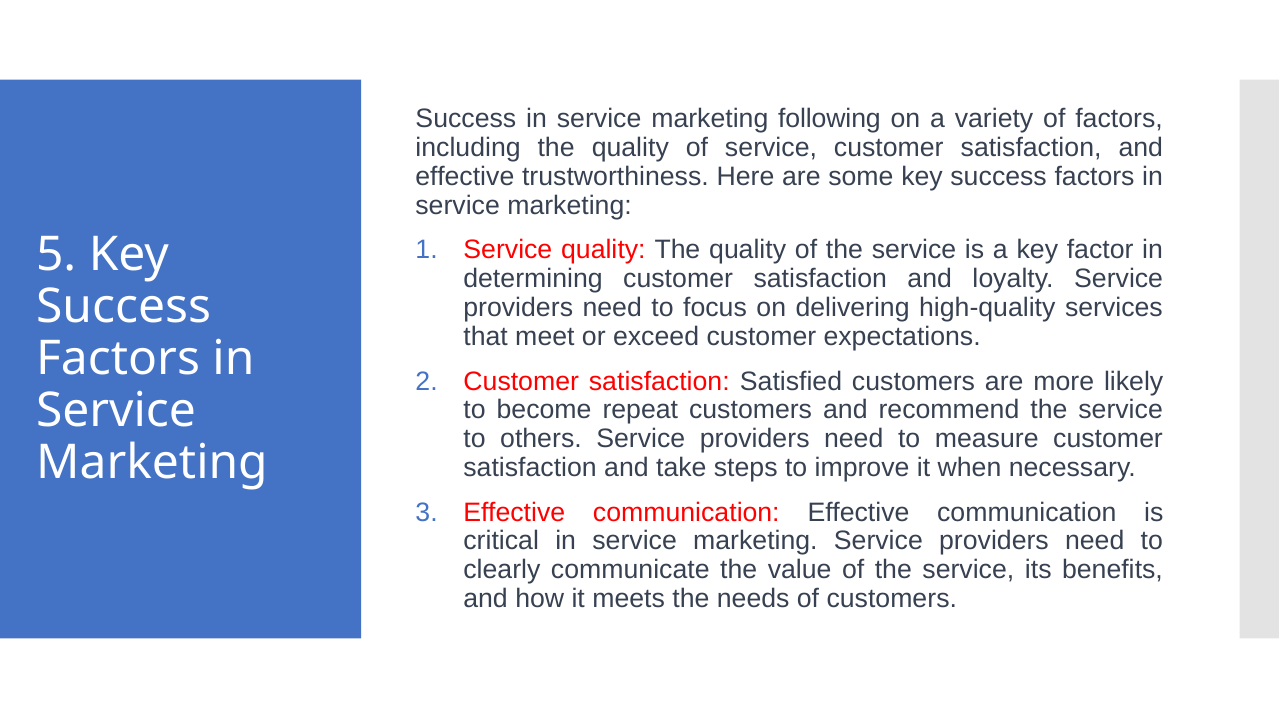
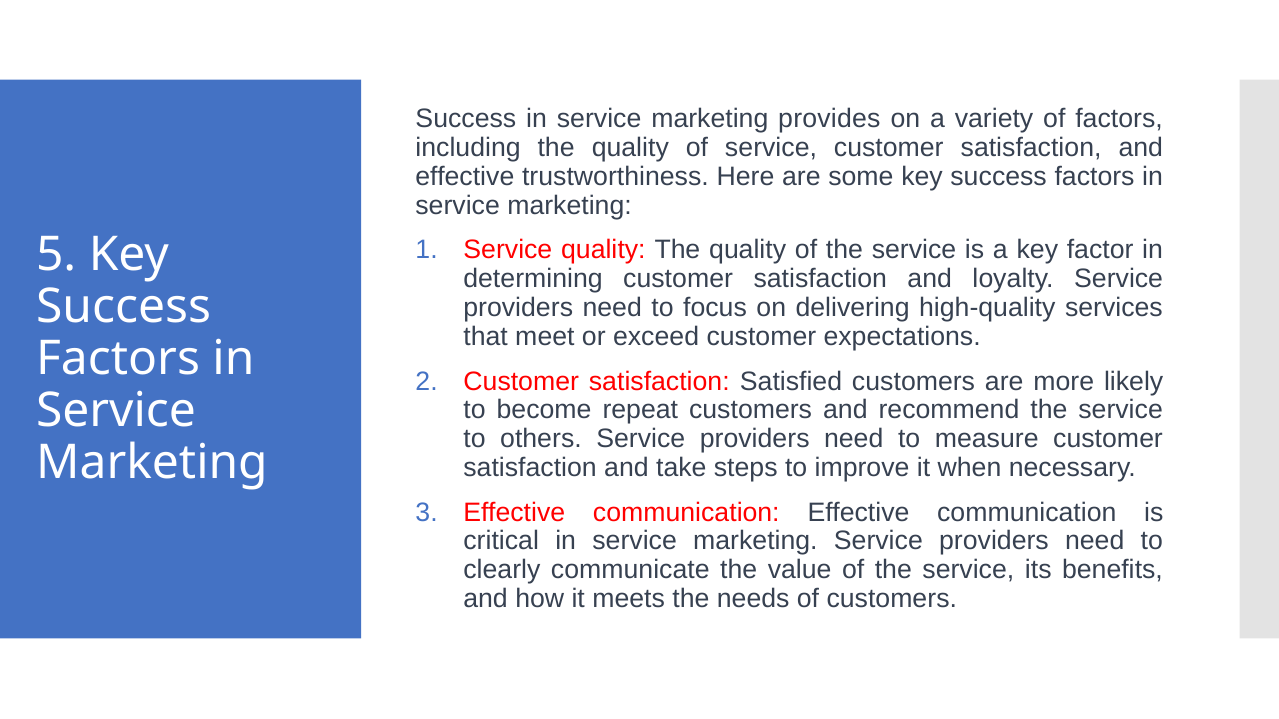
following: following -> provides (829, 119)
